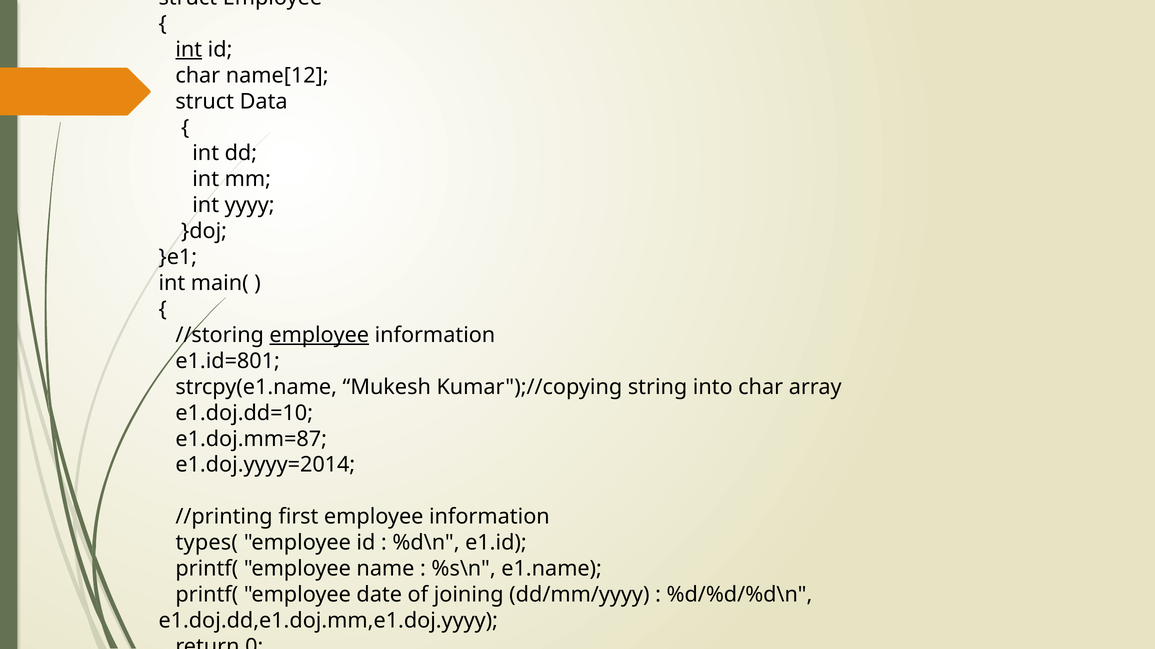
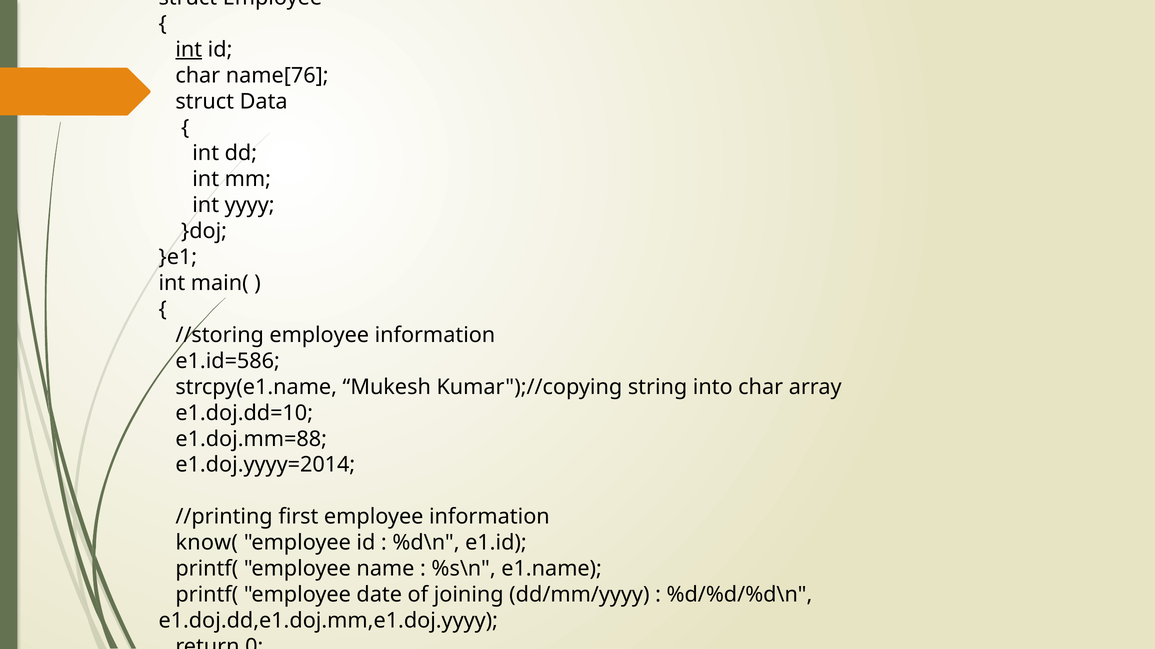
name[12: name[12 -> name[76 (277, 76)
employee underline: present -> none (319, 335)
e1.id=801: e1.id=801 -> e1.id=586 (228, 361)
e1.doj.mm=87: e1.doj.mm=87 -> e1.doj.mm=88 (251, 439)
types(: types( -> know( (207, 543)
